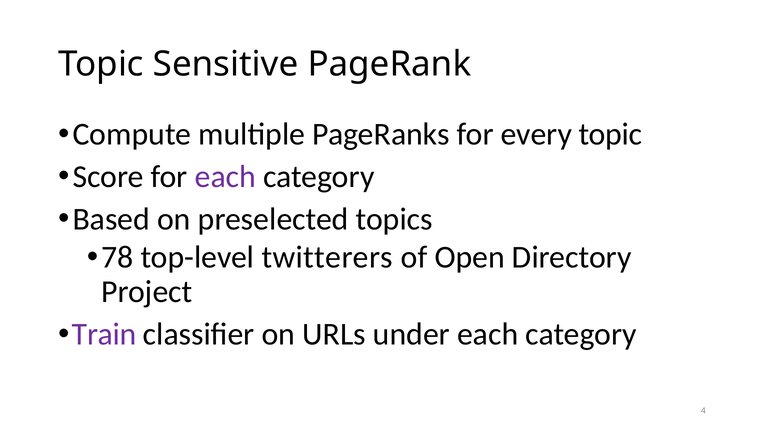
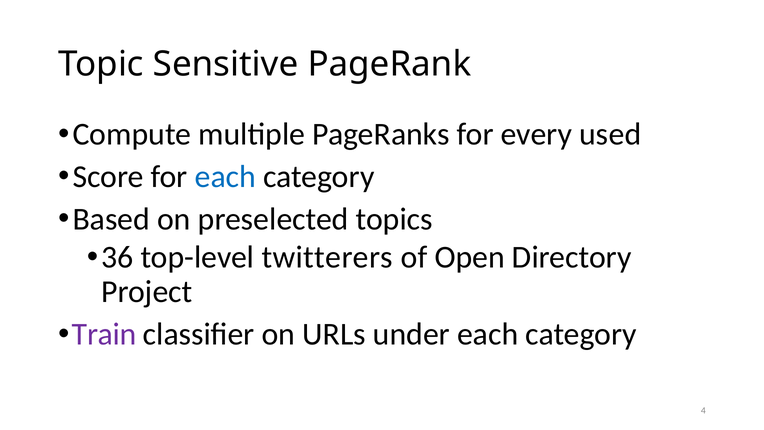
every topic: topic -> used (610, 134)
each colour: purple -> blue (225, 177)
78: 78 -> 36 (117, 257)
